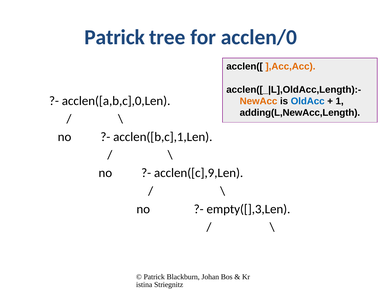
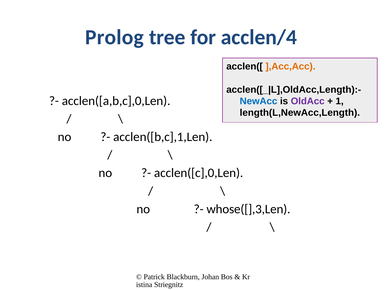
Patrick: Patrick -> Prolog (114, 37)
acclen/0: acclen/0 -> acclen/4 (259, 37)
NewAcc colour: orange -> blue (259, 101)
OldAcc colour: blue -> purple (308, 101)
adding(L,NewAcc,Length: adding(L,NewAcc,Length -> length(L,NewAcc,Length (300, 113)
acclen([c],9,Len: acclen([c],9,Len -> acclen([c],0,Len (199, 173)
empty([],3,Len: empty([],3,Len -> whose([],3,Len (248, 209)
